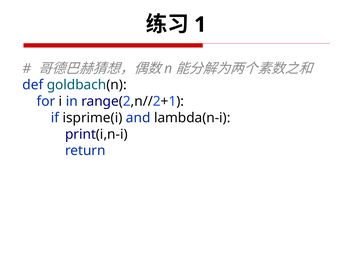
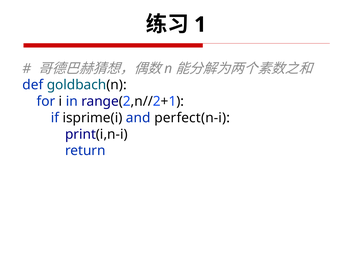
lambda(n-i: lambda(n-i -> perfect(n-i (192, 118)
